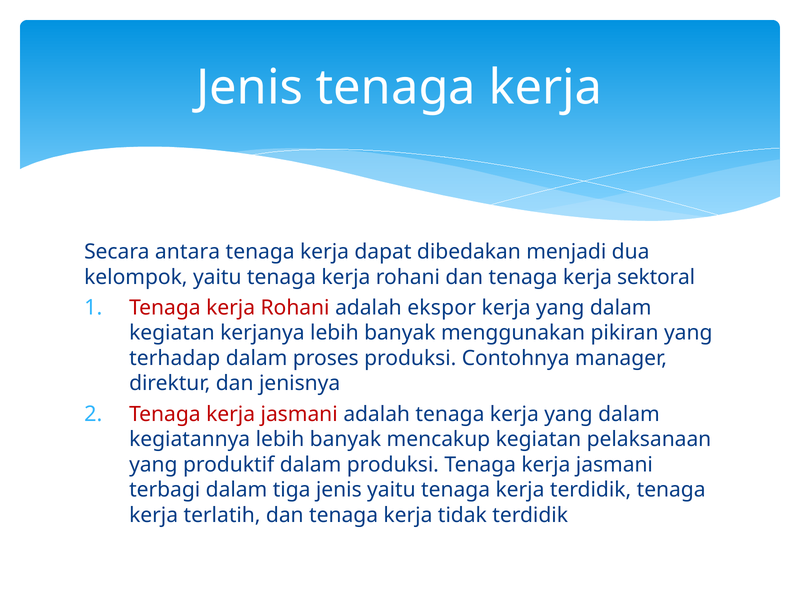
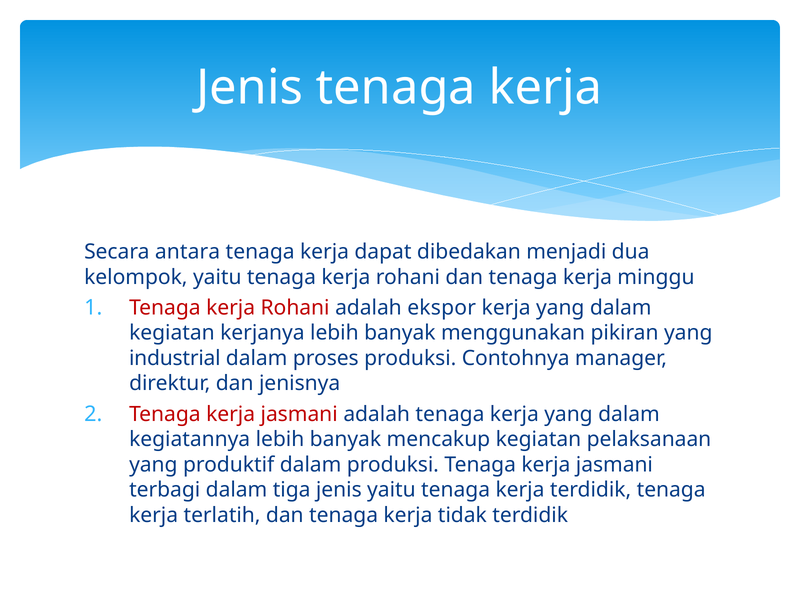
sektoral: sektoral -> minggu (656, 277)
terhadap: terhadap -> industrial (175, 358)
